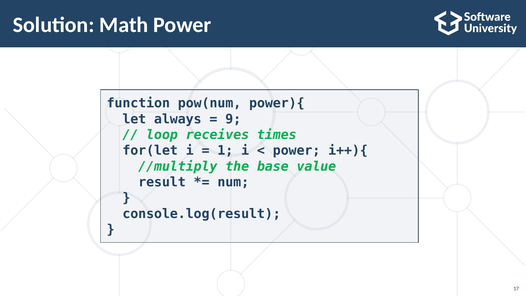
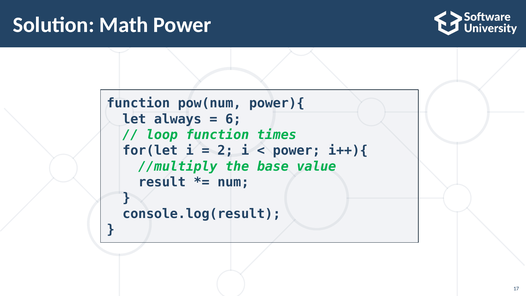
9: 9 -> 6 (233, 119)
loop receives: receives -> function (217, 135)
1: 1 -> 2 (225, 151)
